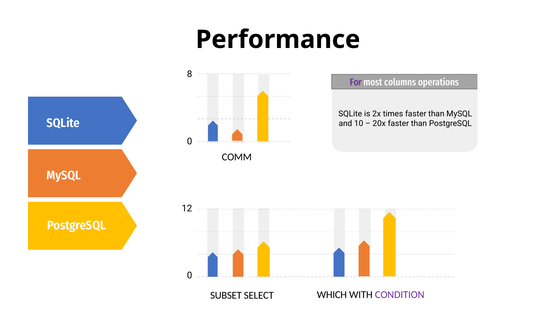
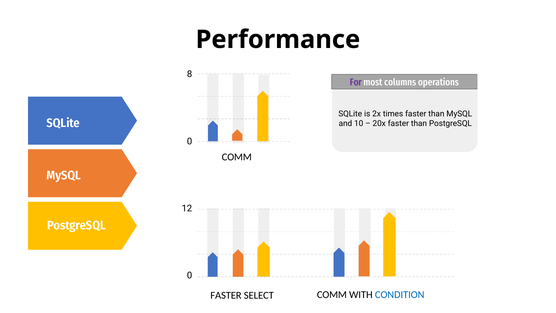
SUBSET: SUBSET -> FASTER (226, 295)
SELECT WHICH: WHICH -> COMM (332, 294)
CONDITION colour: purple -> blue (400, 294)
